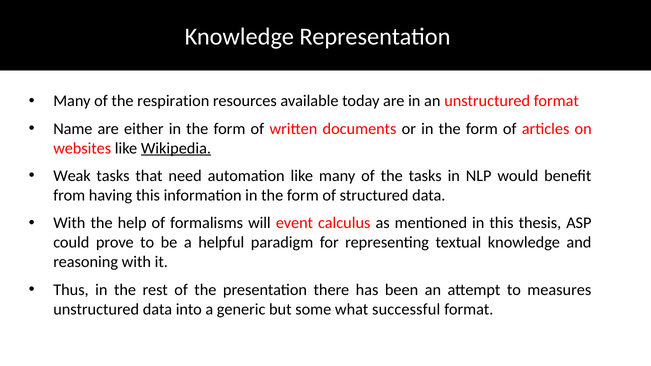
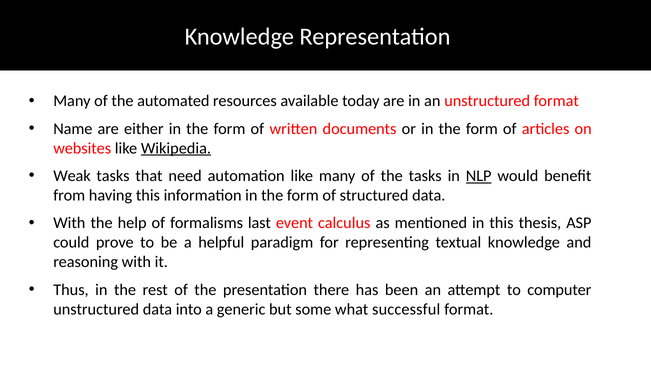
respiration: respiration -> automated (173, 101)
NLP underline: none -> present (479, 176)
will: will -> last (259, 223)
measures: measures -> computer (559, 290)
